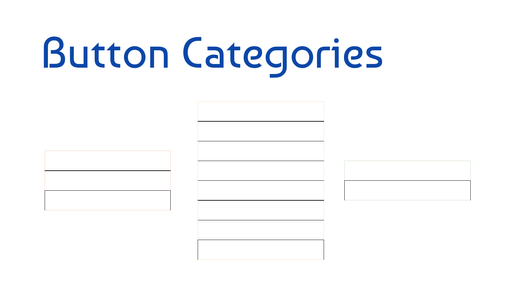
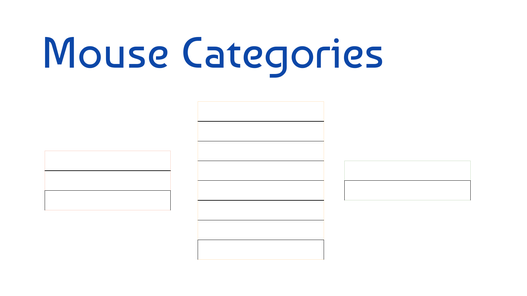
Button: Button -> Mouse (106, 53)
